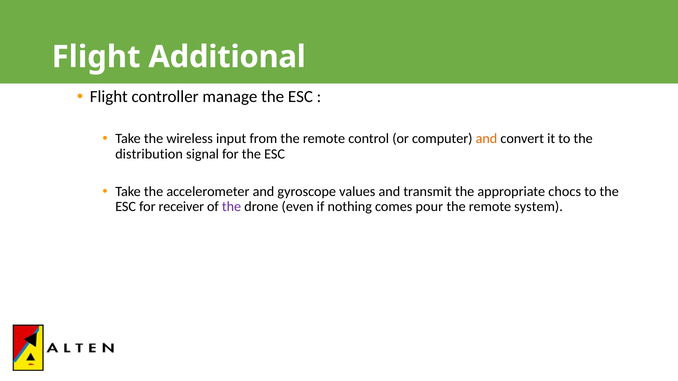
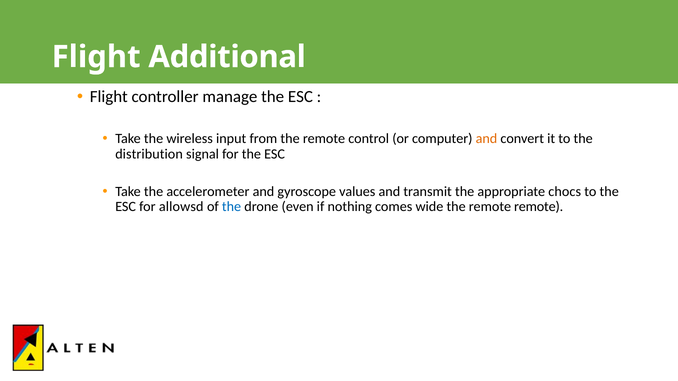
receiver: receiver -> allowsd (181, 207)
the colour: purple -> blue (232, 207)
pour: pour -> wide (429, 207)
remote system: system -> remote (539, 207)
